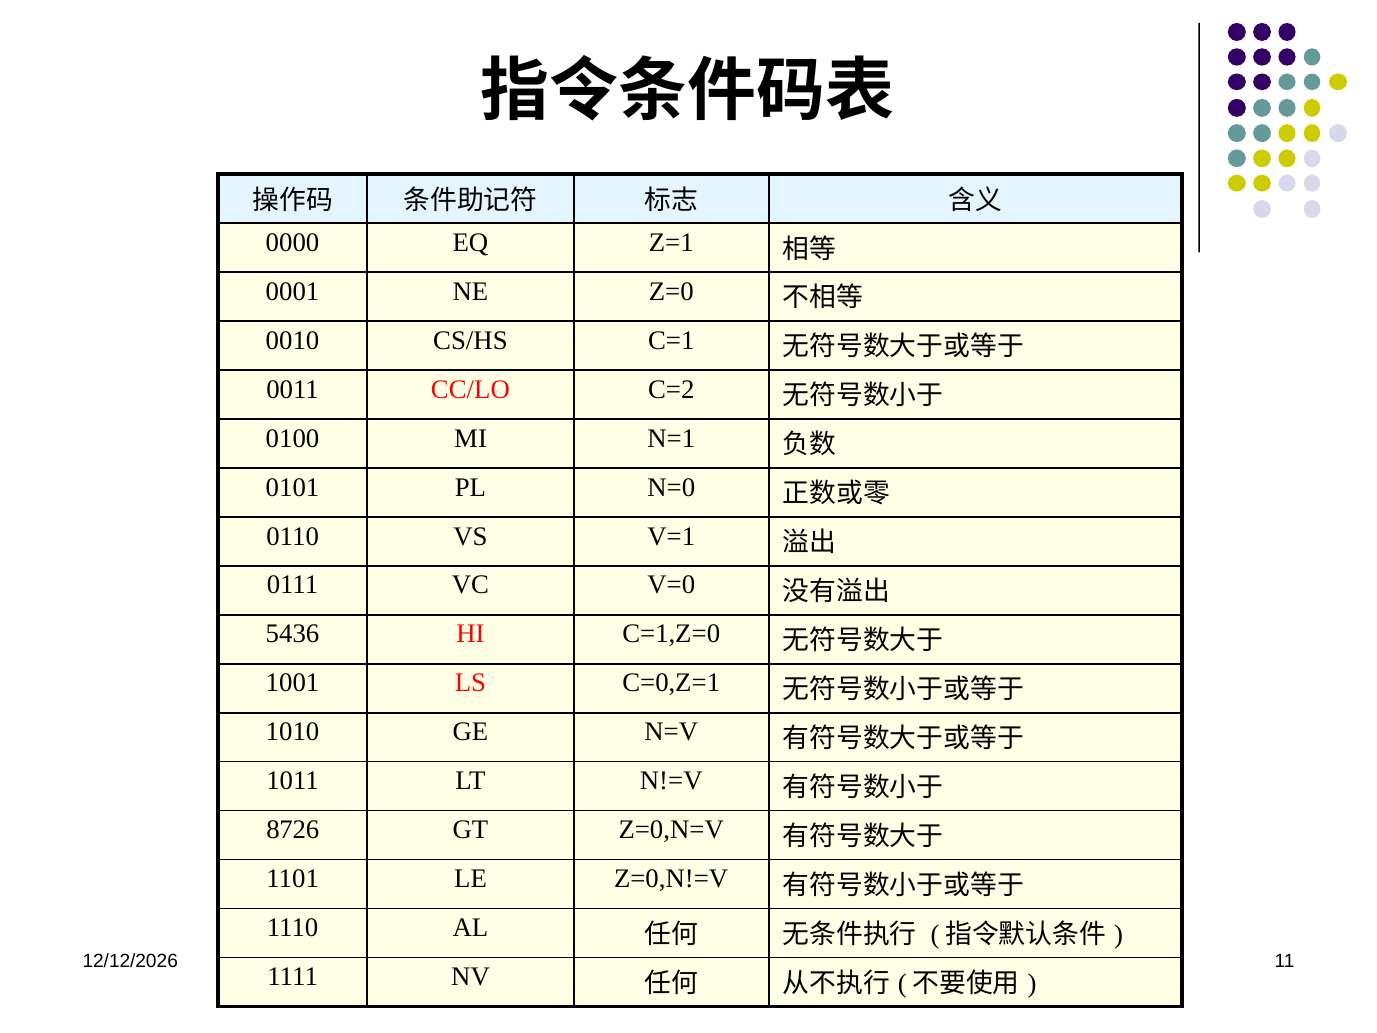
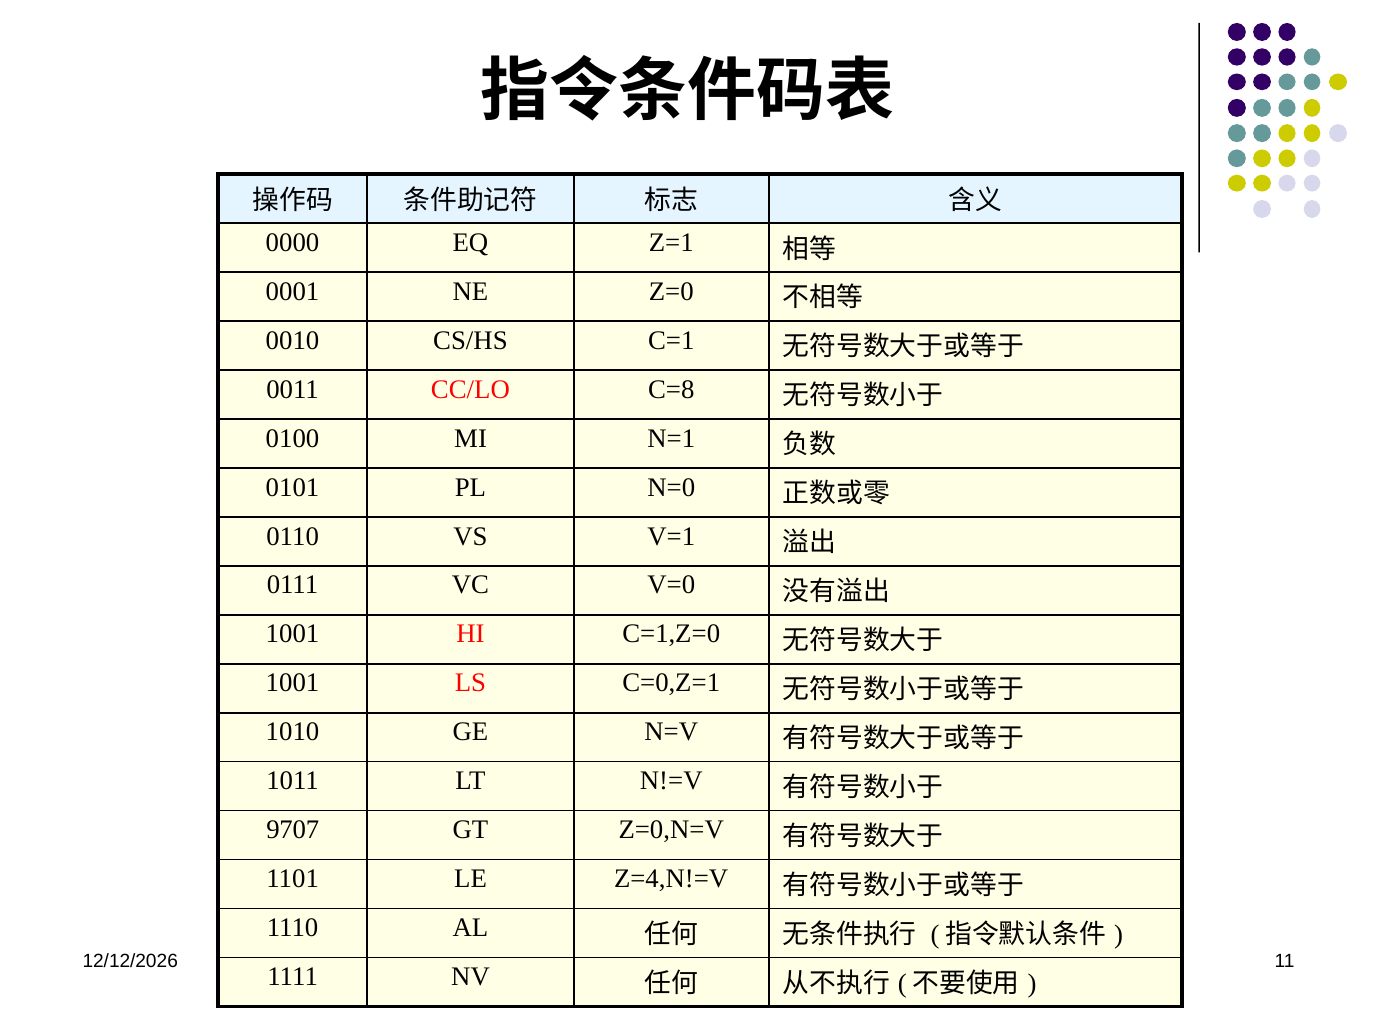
C=2: C=2 -> C=8 (671, 389)
5436: 5436 -> 1001 (293, 634)
8726: 8726 -> 9707 (293, 830)
Z=0,N!=V: Z=0,N!=V -> Z=4,N!=V (671, 879)
